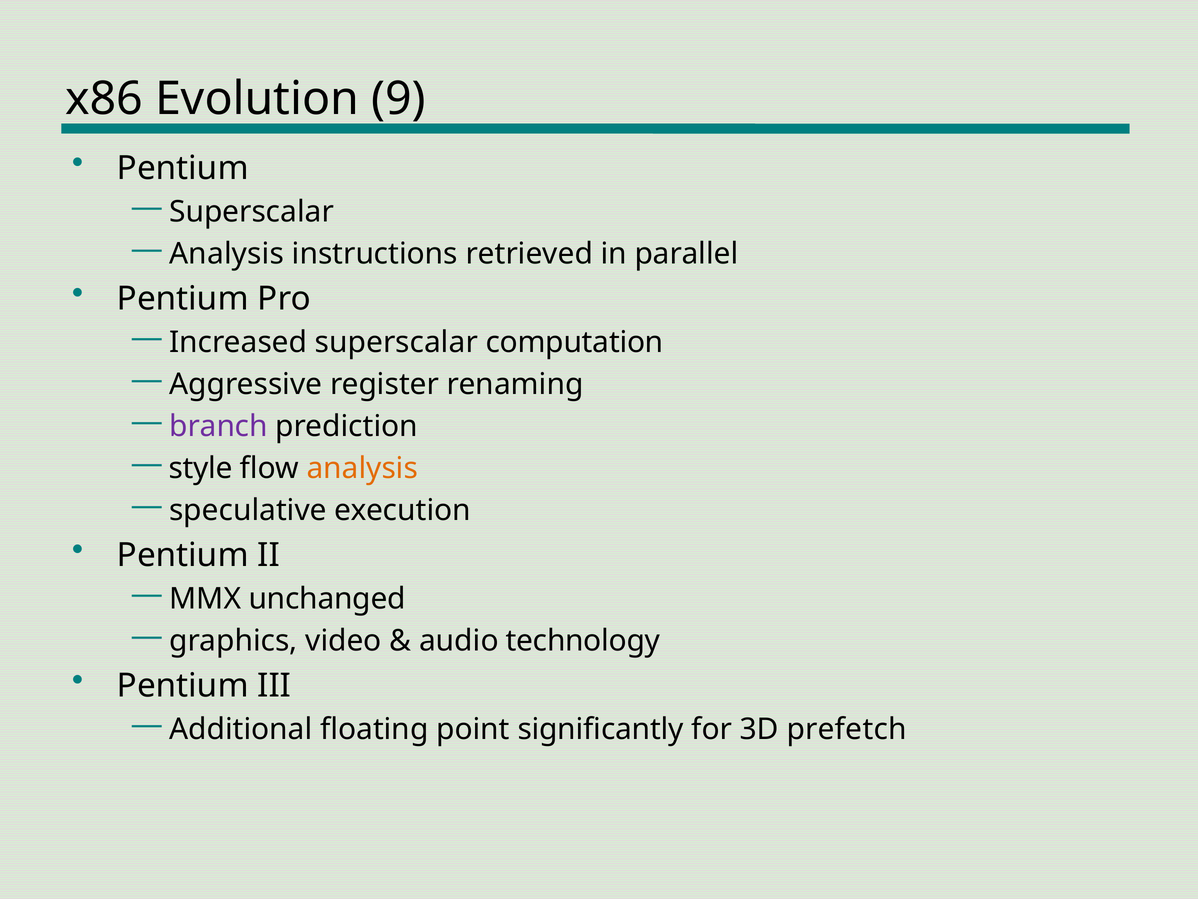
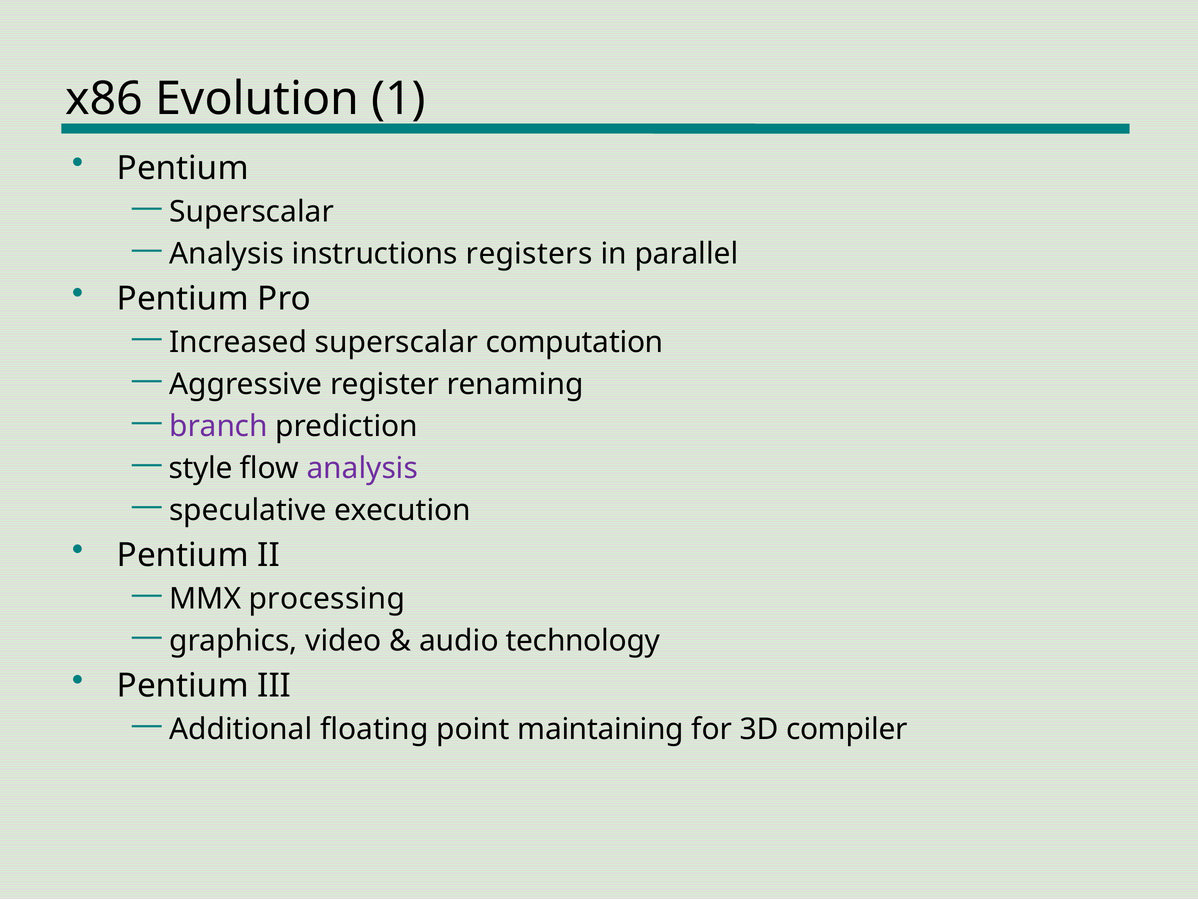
9: 9 -> 1 (398, 99)
retrieved: retrieved -> registers (529, 254)
analysis colour: orange -> purple (362, 468)
unchanged: unchanged -> processing (327, 598)
significantly: significantly -> maintaining (601, 729)
prefetch: prefetch -> compiler (847, 729)
